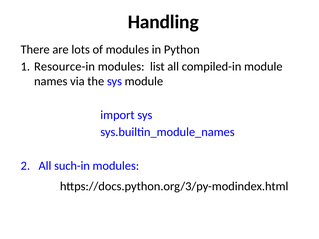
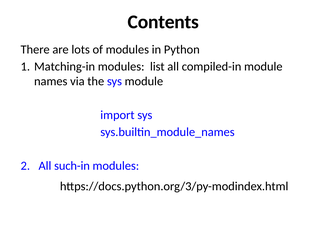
Handling: Handling -> Contents (163, 22)
Resource-in: Resource-in -> Matching-in (65, 67)
